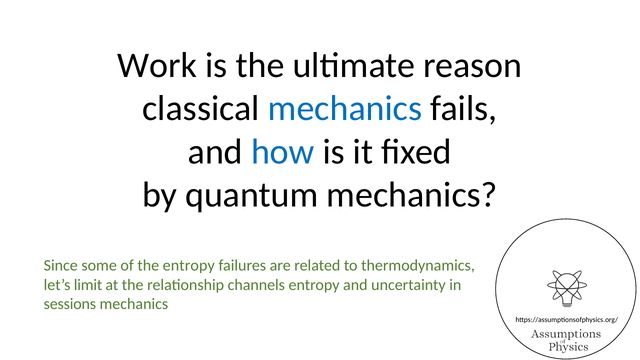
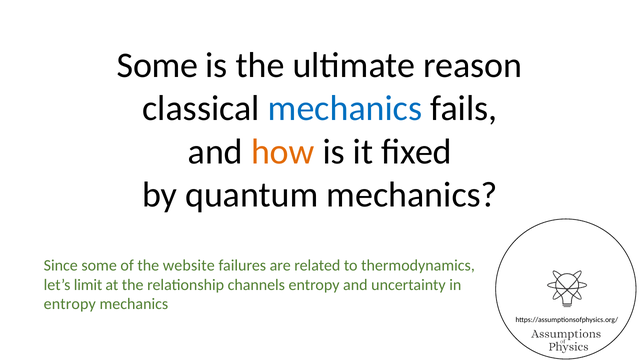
Work: Work -> Some (157, 65)
how colour: blue -> orange (283, 152)
the entropy: entropy -> website (189, 266)
sessions: sessions -> entropy (70, 304)
